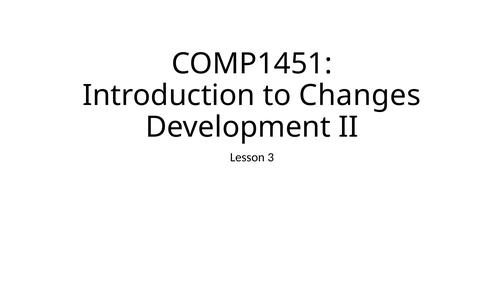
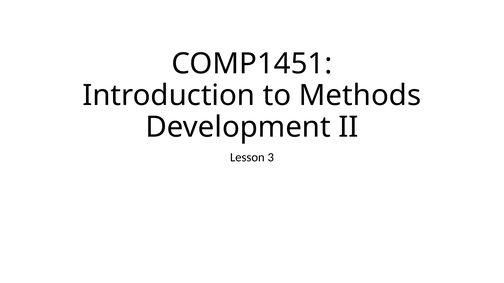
Changes: Changes -> Methods (360, 96)
